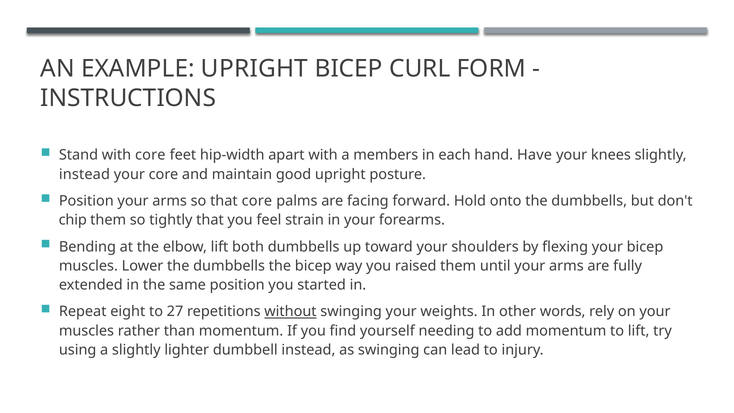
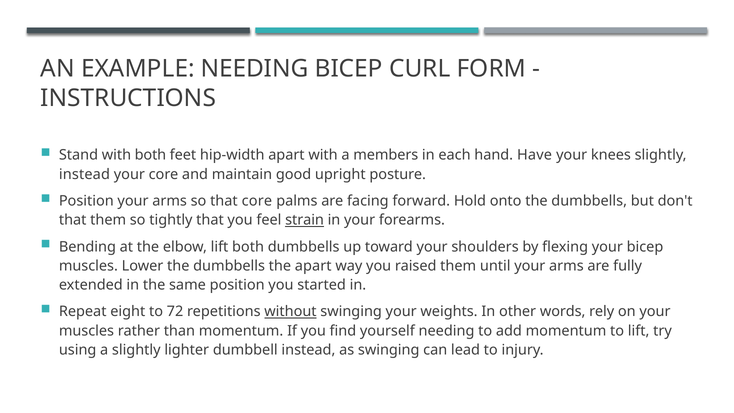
EXAMPLE UPRIGHT: UPRIGHT -> NEEDING (255, 69)
with core: core -> both (150, 155)
chip: chip -> that (73, 220)
strain underline: none -> present (305, 220)
the bicep: bicep -> apart (313, 266)
27: 27 -> 72 (175, 312)
